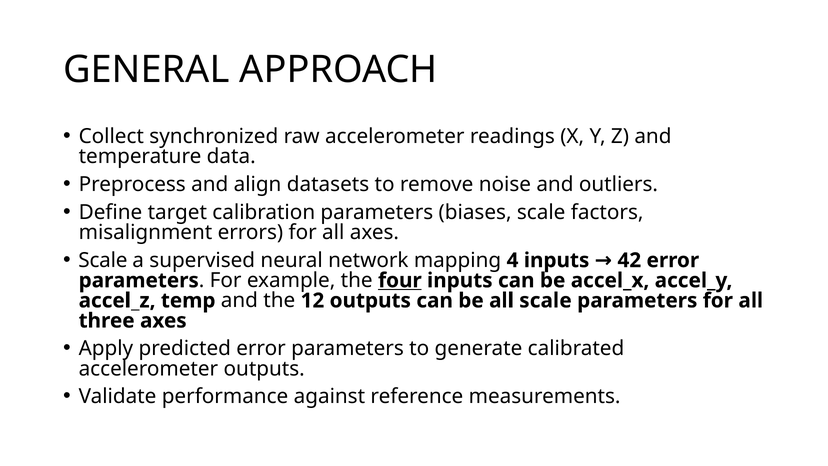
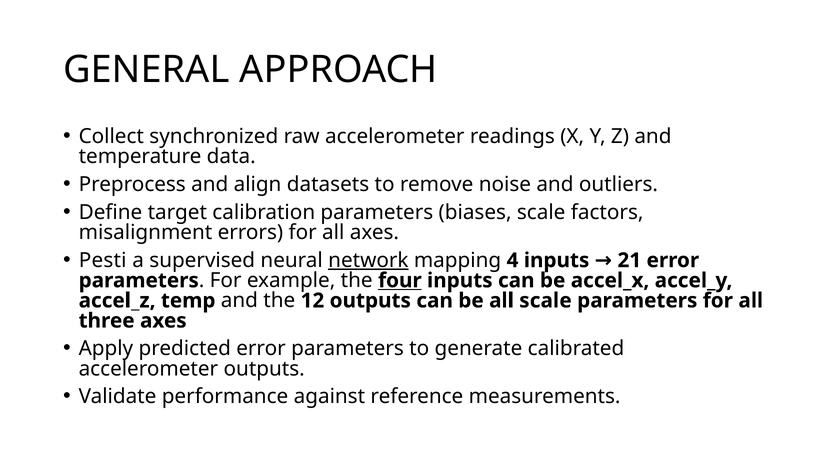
Scale: Scale -> Pesti (103, 260)
network underline: none -> present (368, 260)
42: 42 -> 21 (629, 260)
